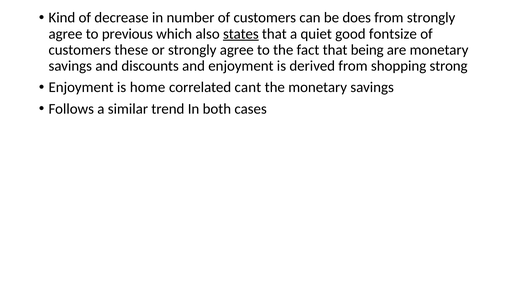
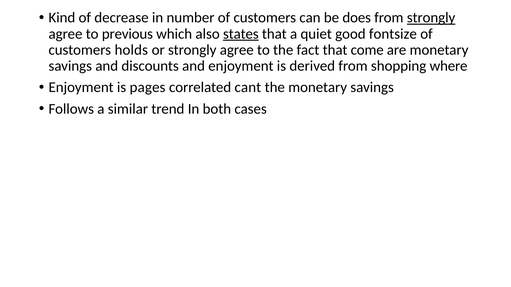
strongly underline: none -> present (431, 18)
these: these -> holds (131, 50)
being: being -> come (367, 50)
strong: strong -> where (449, 66)
home: home -> pages (148, 87)
